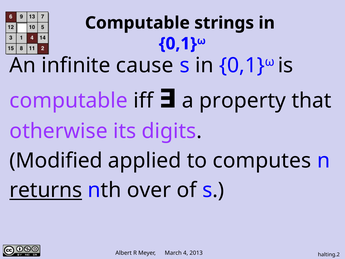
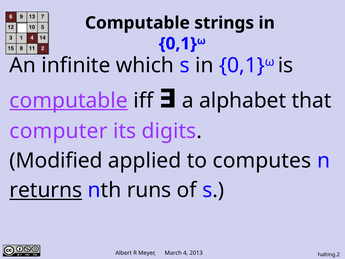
cause: cause -> which (145, 65)
computable underline: none -> present (69, 101)
property: property -> alphabet (243, 101)
otherwise: otherwise -> computer (58, 131)
over: over -> runs (149, 190)
